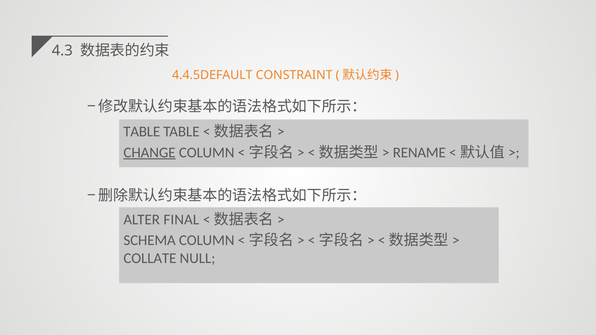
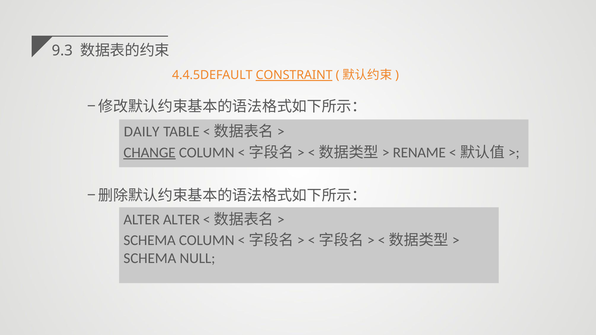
4.3: 4.3 -> 9.3 (62, 51)
CONSTRAINT underline: none -> present (294, 75)
TABLE: TABLE -> DAILY (142, 132)
ALTER FINAL: FINAL -> ALTER (181, 220)
COLLATE: COLLATE -> SCHEMA (150, 258)
